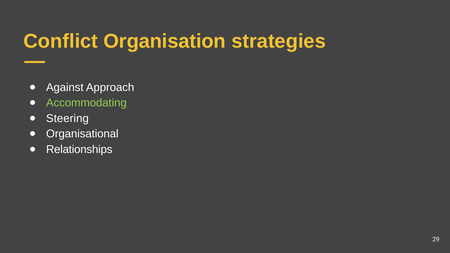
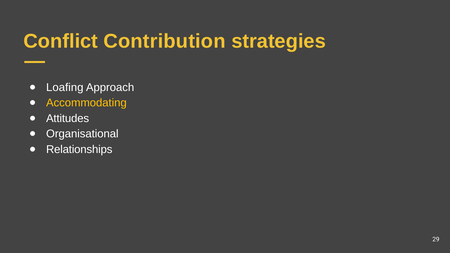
Organisation: Organisation -> Contribution (165, 41)
Against: Against -> Loafing (65, 87)
Accommodating colour: light green -> yellow (86, 103)
Steering: Steering -> Attitudes (68, 118)
